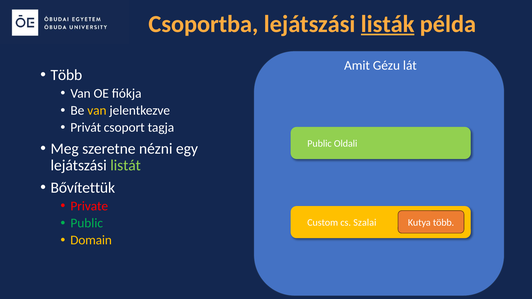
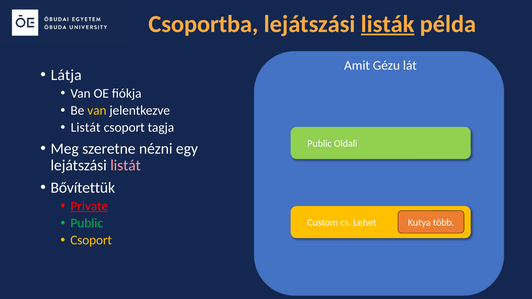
Több: Több -> Látja (66, 75)
Privát: Privát -> Listát (86, 128)
listát colour: light green -> pink (126, 166)
Private underline: none -> present (89, 206)
Szalai: Szalai -> Lehet (365, 223)
Domain: Domain -> Csoport (91, 240)
